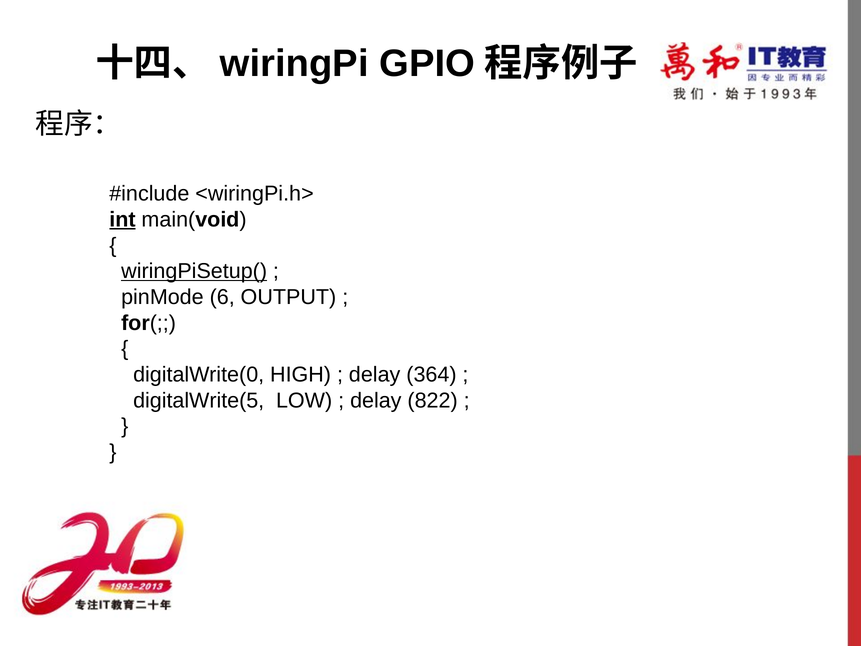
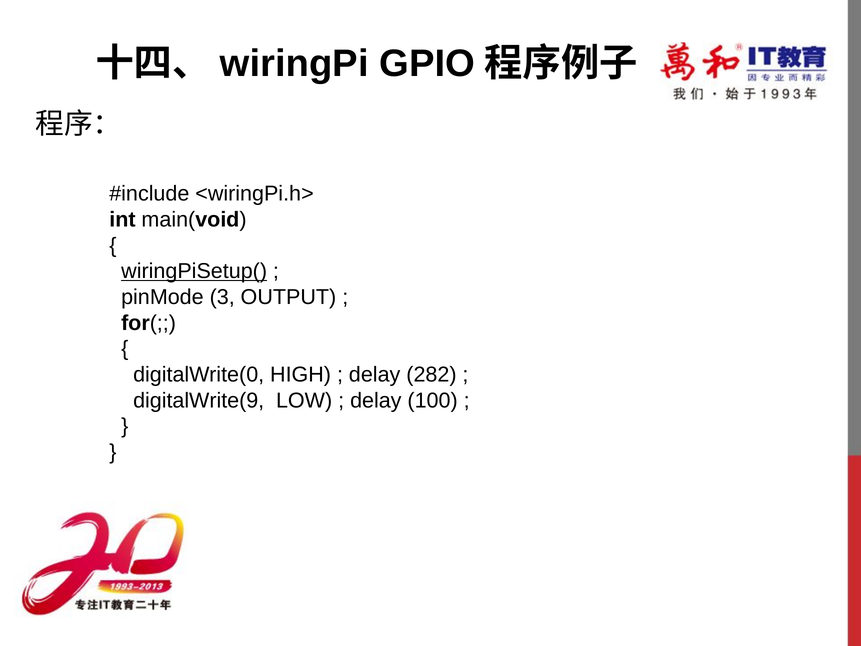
int underline: present -> none (122, 220)
6: 6 -> 3 (222, 297)
364: 364 -> 282 (431, 375)
digitalWrite(5: digitalWrite(5 -> digitalWrite(9 (199, 400)
822: 822 -> 100 (433, 400)
